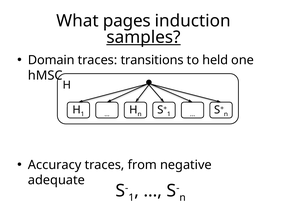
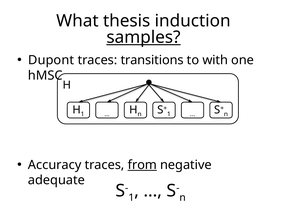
pages: pages -> thesis (127, 21)
Domain: Domain -> Dupont (51, 60)
held: held -> with (215, 60)
from underline: none -> present (142, 165)
